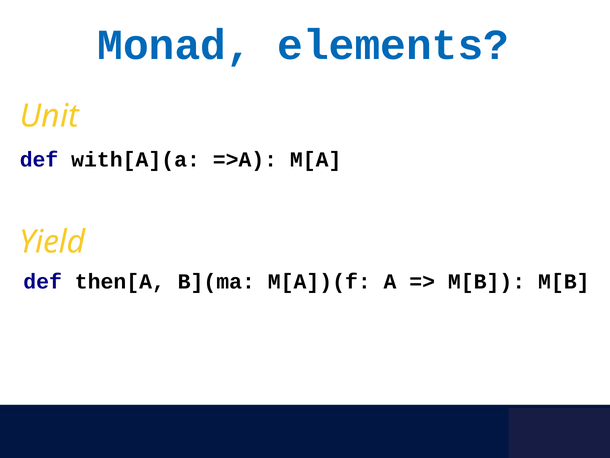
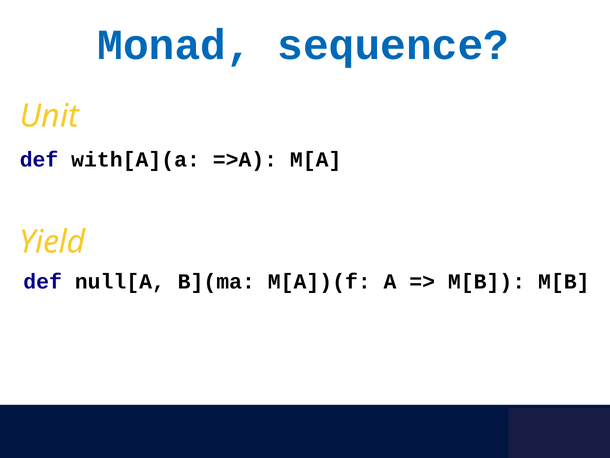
elements: elements -> sequence (393, 45)
then[A: then[A -> null[A (120, 281)
